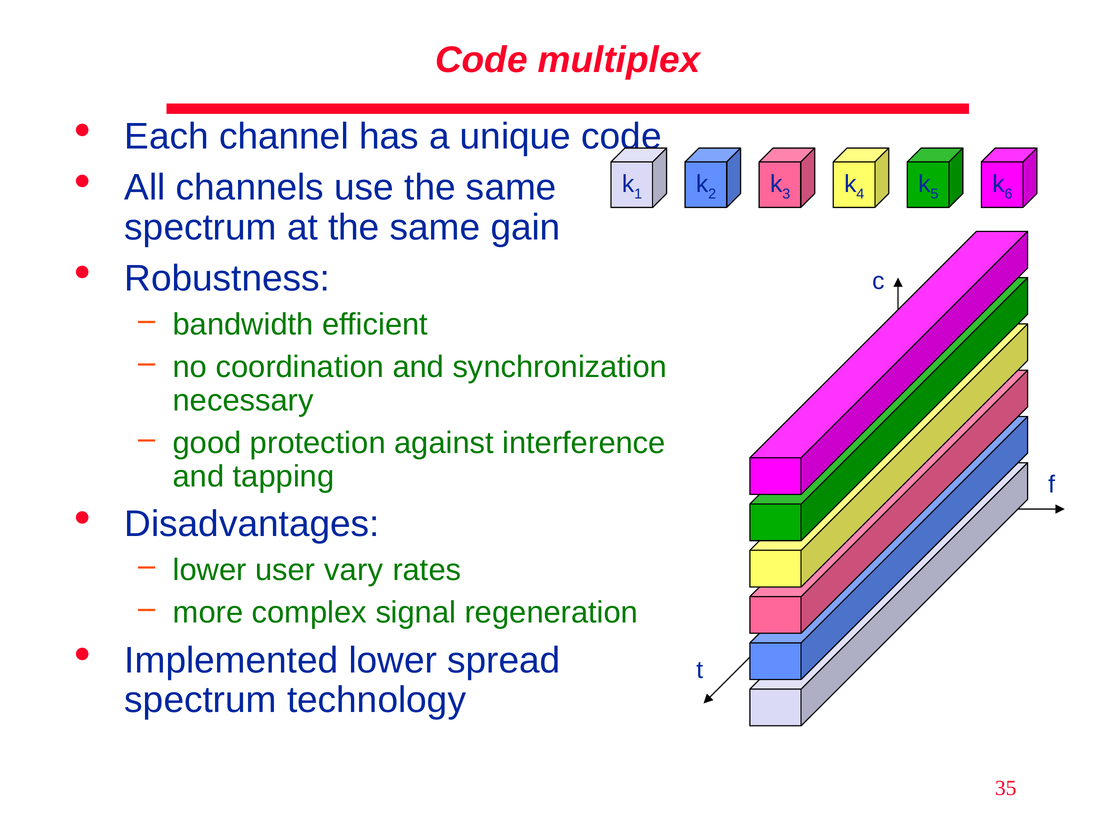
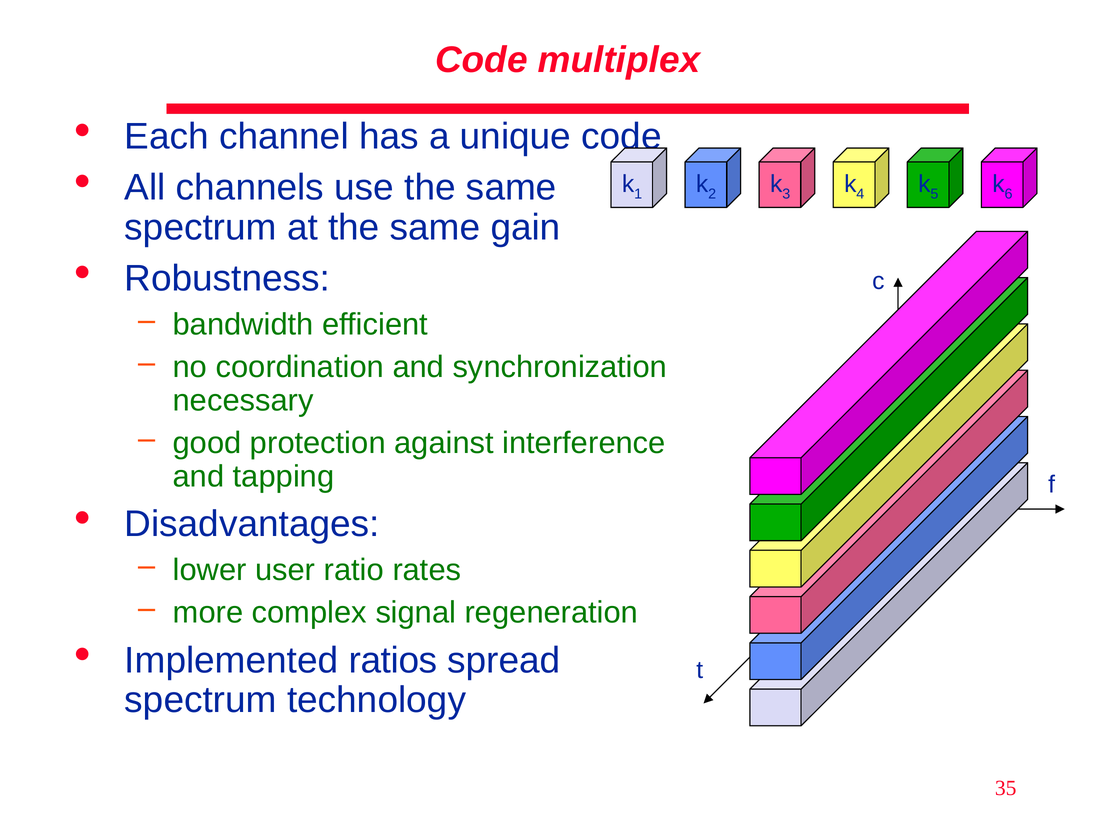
vary: vary -> ratio (354, 570)
Implemented lower: lower -> ratios (393, 660)
